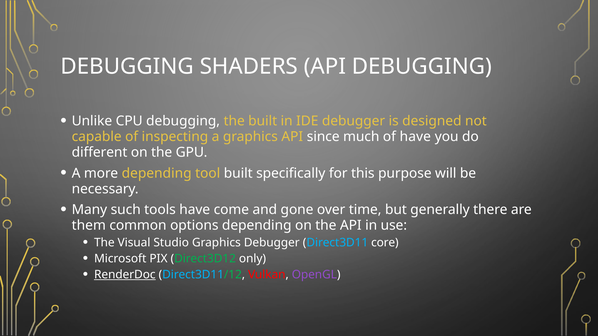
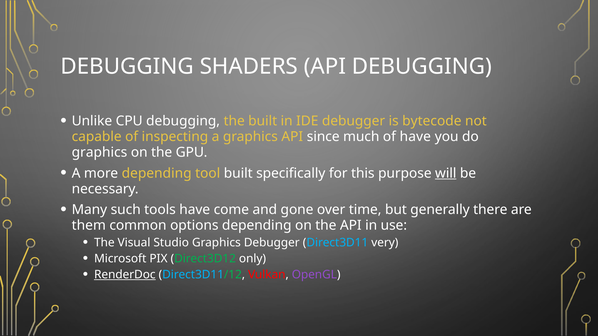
designed: designed -> bytecode (432, 121)
different: different -> graphics (99, 153)
will underline: none -> present (446, 173)
core: core -> very (385, 243)
